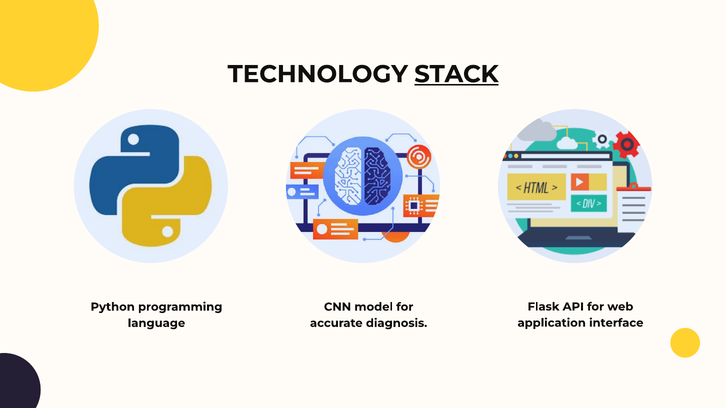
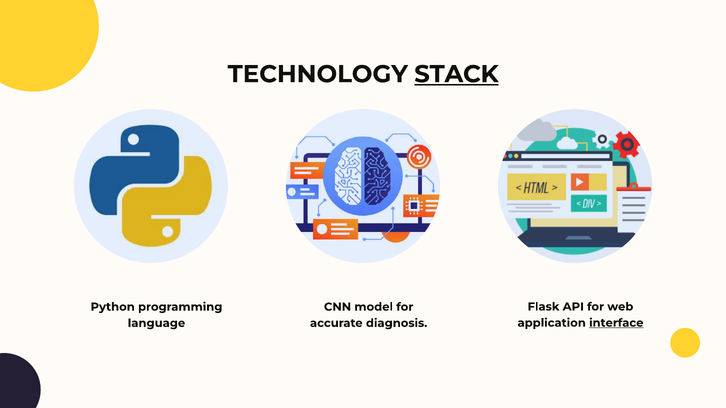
interface underline: none -> present (616, 323)
